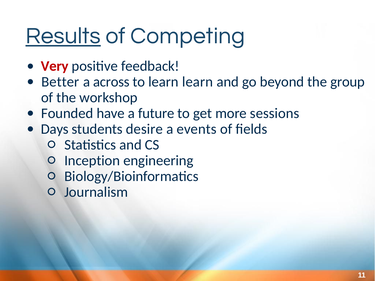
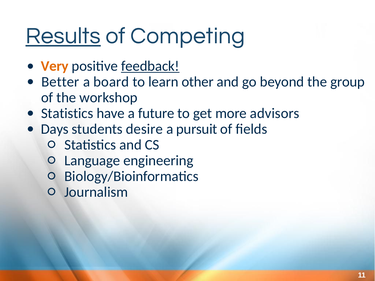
Very colour: red -> orange (55, 66)
feedback underline: none -> present (150, 66)
across: across -> board (111, 82)
learn learn: learn -> other (198, 82)
Founded: Founded -> Statistics (67, 113)
sessions: sessions -> advisors (275, 113)
events: events -> pursuit (197, 129)
Inception: Inception -> Language (92, 161)
